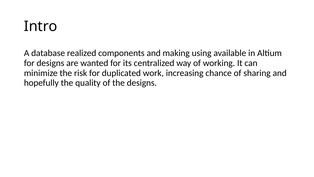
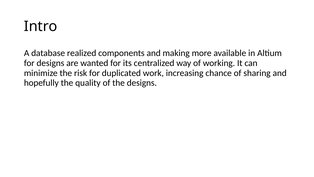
using: using -> more (202, 53)
